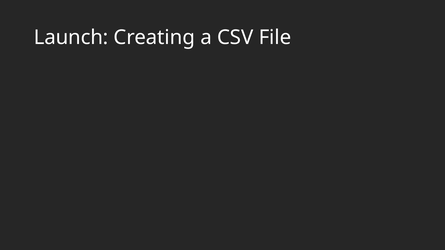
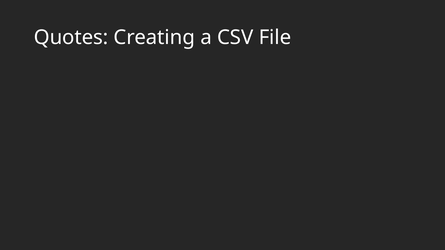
Launch: Launch -> Quotes (71, 37)
